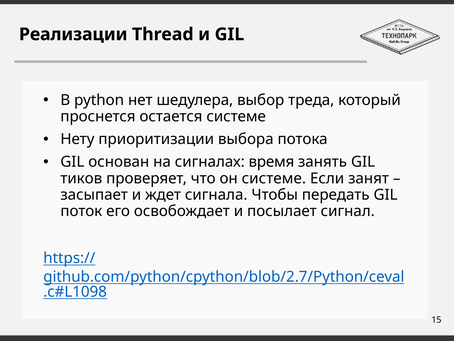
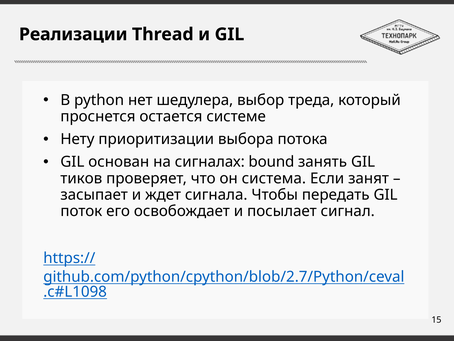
время: время -> bound (271, 162)
он системе: системе -> система (274, 178)
